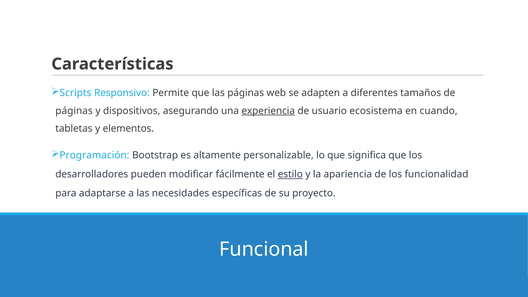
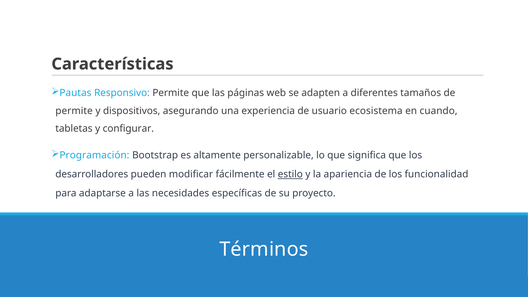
Scripts: Scripts -> Pautas (75, 93)
páginas: páginas -> permite (74, 111)
experiencia underline: present -> none (268, 111)
elementos: elementos -> configurar (128, 129)
Funcional: Funcional -> Términos (264, 249)
